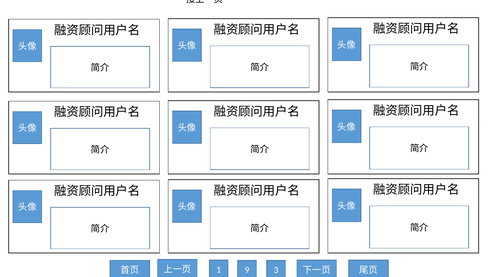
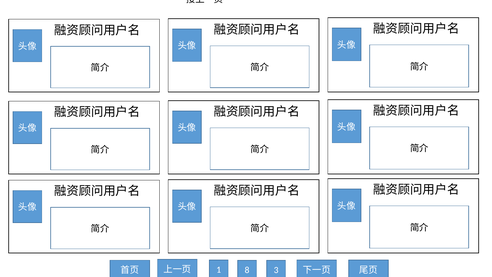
9: 9 -> 8 (247, 270)
